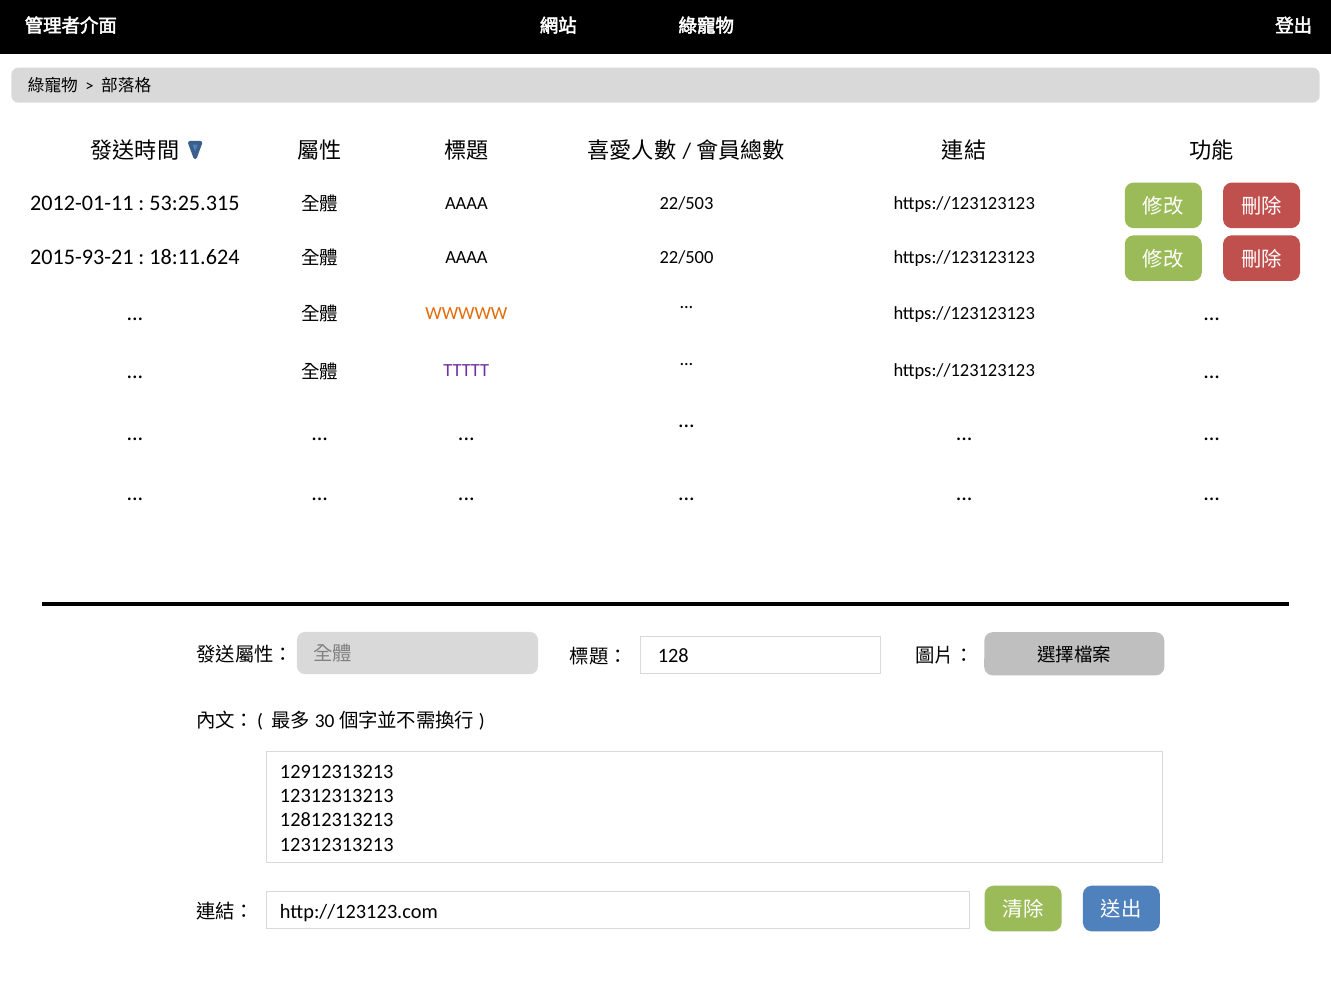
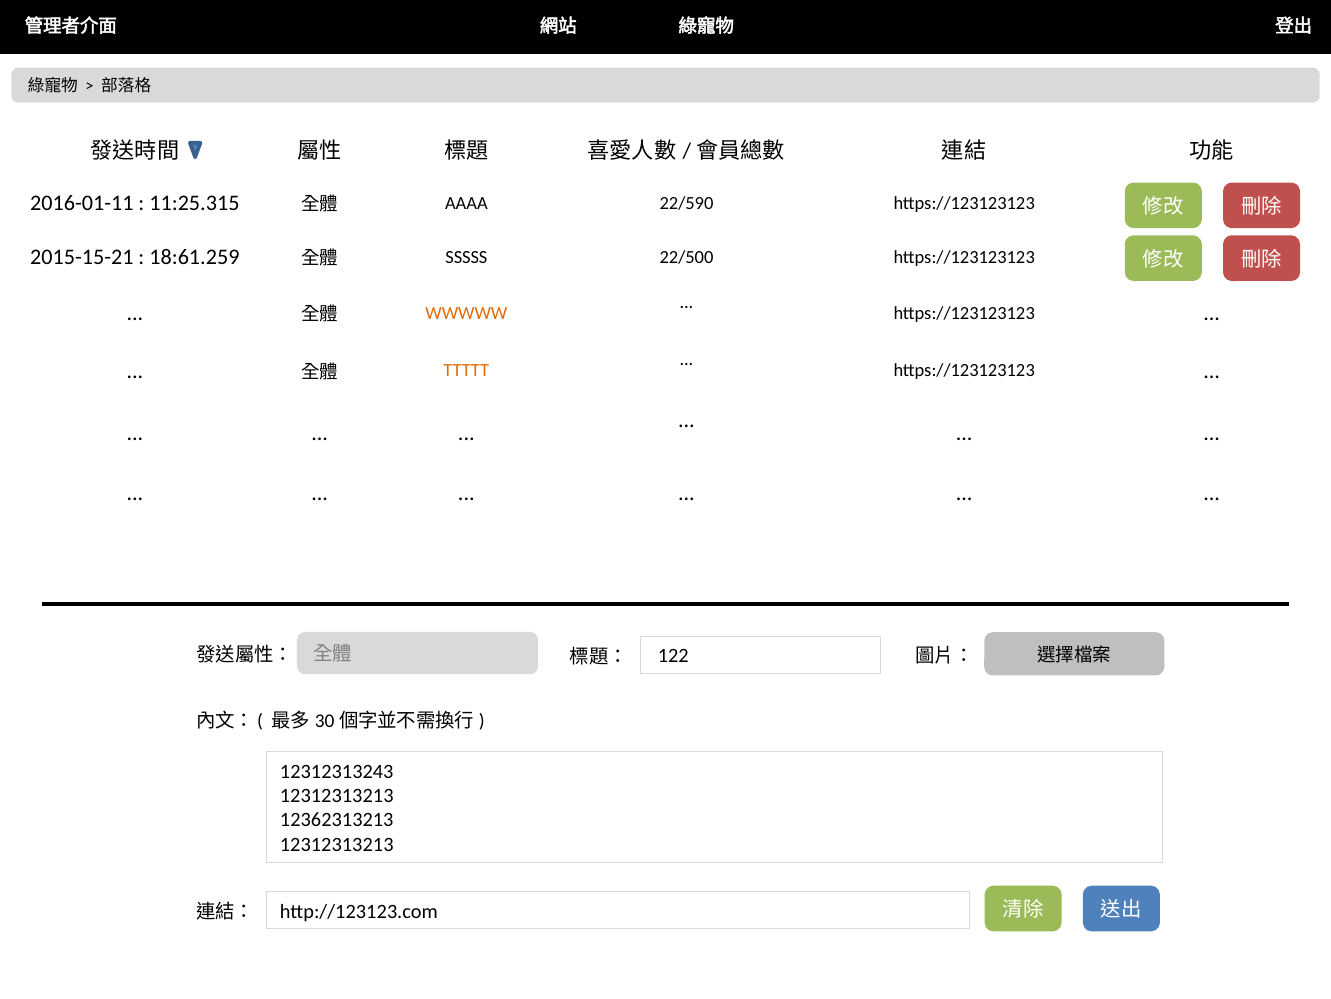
2012-01-11: 2012-01-11 -> 2016-01-11 (82, 203)
53:25.315: 53:25.315 -> 11:25.315 (194, 203)
22/503: 22/503 -> 22/590 (686, 203)
2015-93-21: 2015-93-21 -> 2015-15-21 (82, 257)
18:11.624: 18:11.624 -> 18:61.259 (194, 257)
AAAA: AAAA -> SSSSS (466, 257)
TTTTT colour: purple -> orange (466, 371)
128: 128 -> 122 (673, 656)
12912313213: 12912313213 -> 12312313243 (337, 771)
12812313213: 12812313213 -> 12362313213 (337, 820)
